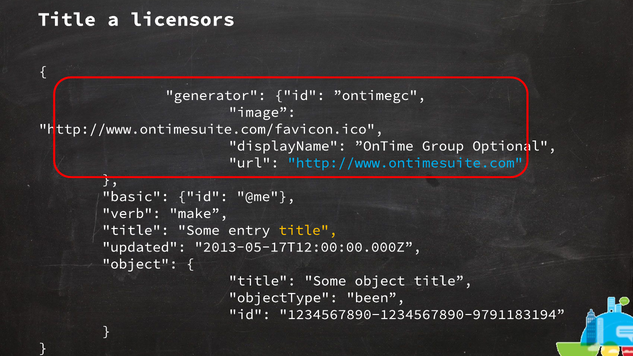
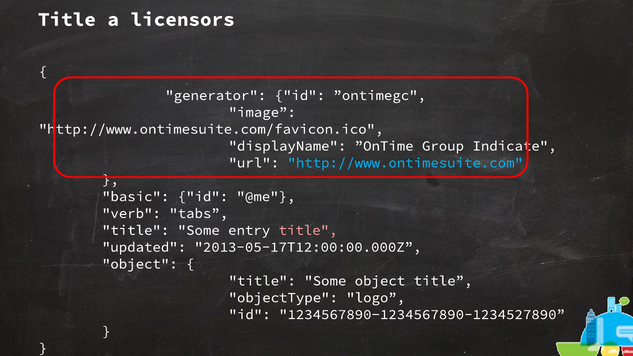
Optional: Optional -> Indicate (515, 146)
make: make -> tabs (199, 214)
title colour: yellow -> pink (308, 230)
been: been -> logo (376, 298)
1234567890-1234567890-9791183194: 1234567890-1234567890-9791183194 -> 1234567890-1234567890-1234527890 (422, 315)
